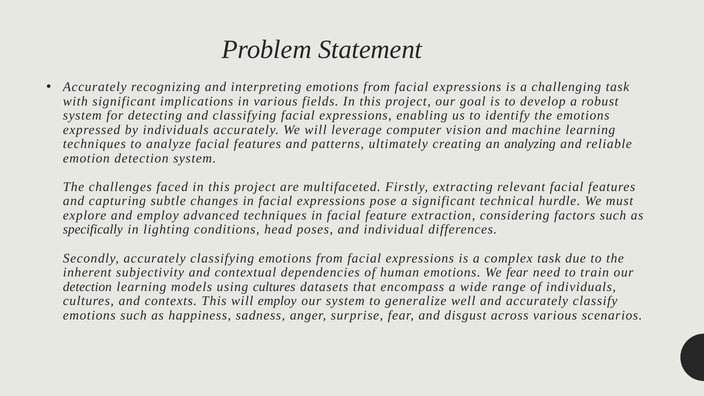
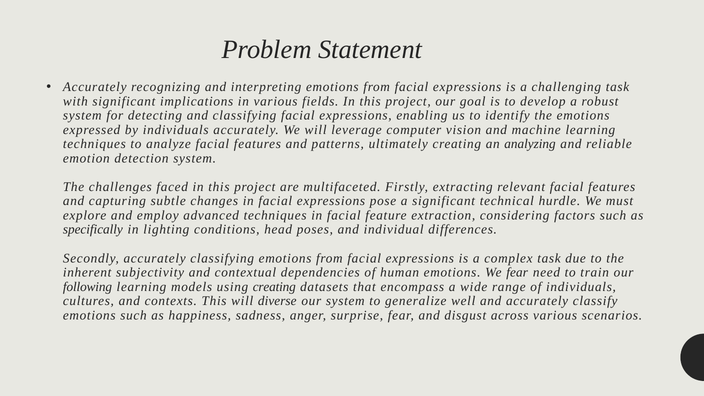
detection: detection -> following (87, 287)
using cultures: cultures -> creating (274, 287)
will employ: employ -> diverse (277, 301)
